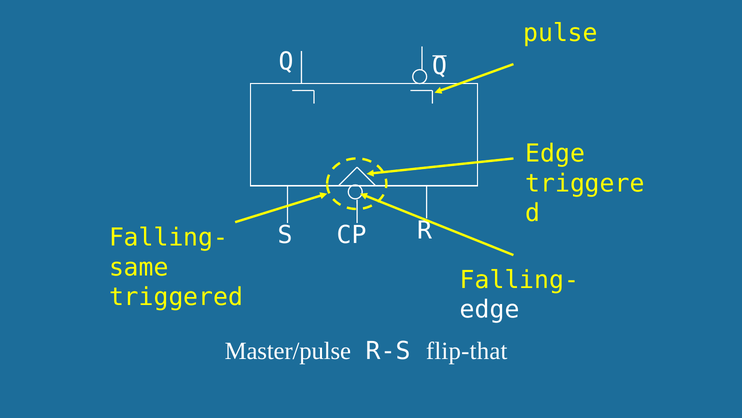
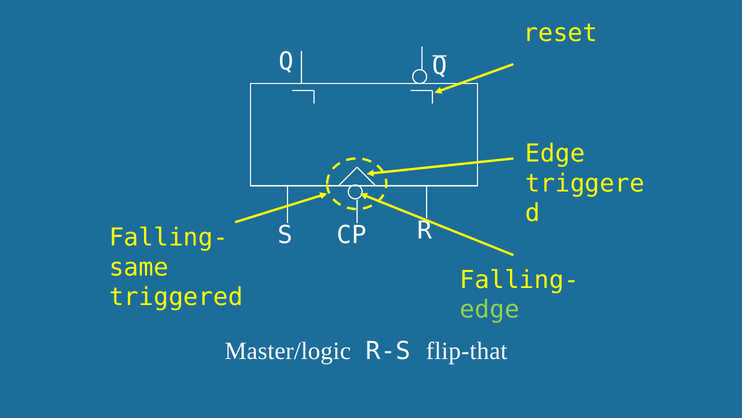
pulse: pulse -> reset (561, 33)
edge colour: white -> light green (490, 309)
Master/pulse: Master/pulse -> Master/logic (288, 351)
